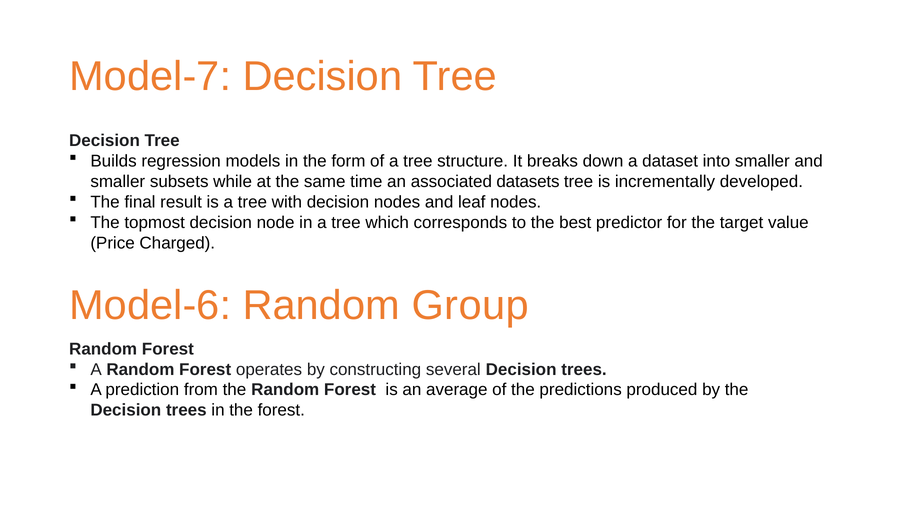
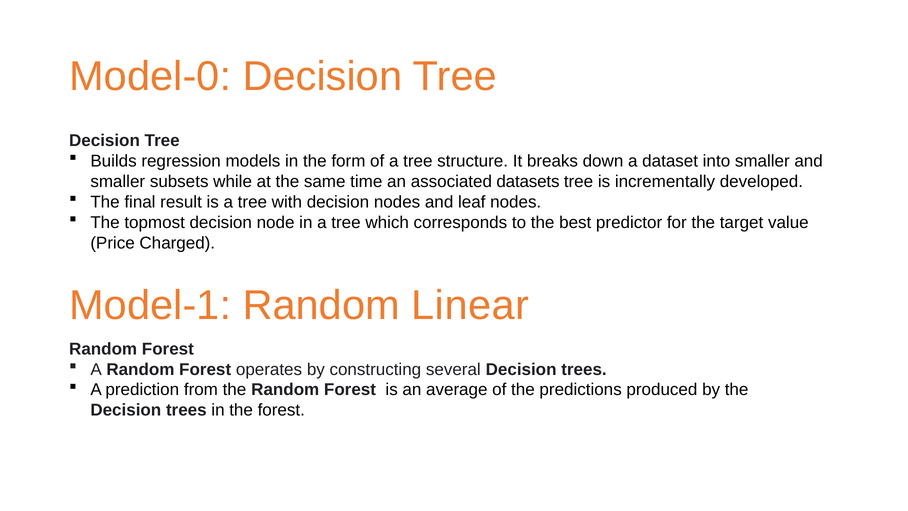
Model-7: Model-7 -> Model-0 (150, 76)
Model-6: Model-6 -> Model-1 (150, 305)
Group: Group -> Linear (470, 305)
